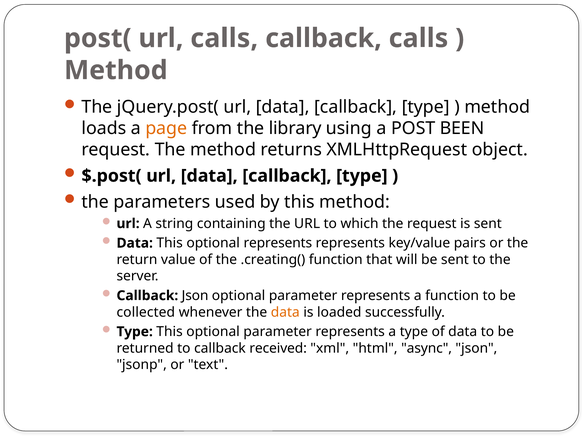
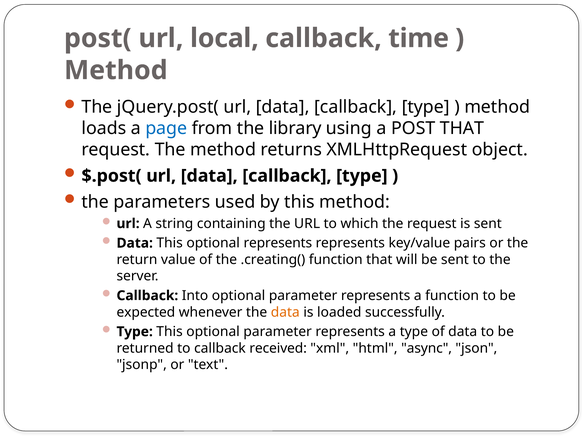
url calls: calls -> local (224, 38)
callback calls: calls -> time (419, 38)
page colour: orange -> blue (166, 128)
POST BEEN: BEEN -> THAT (462, 128)
Callback Json: Json -> Into (195, 296)
collected: collected -> expected (146, 312)
